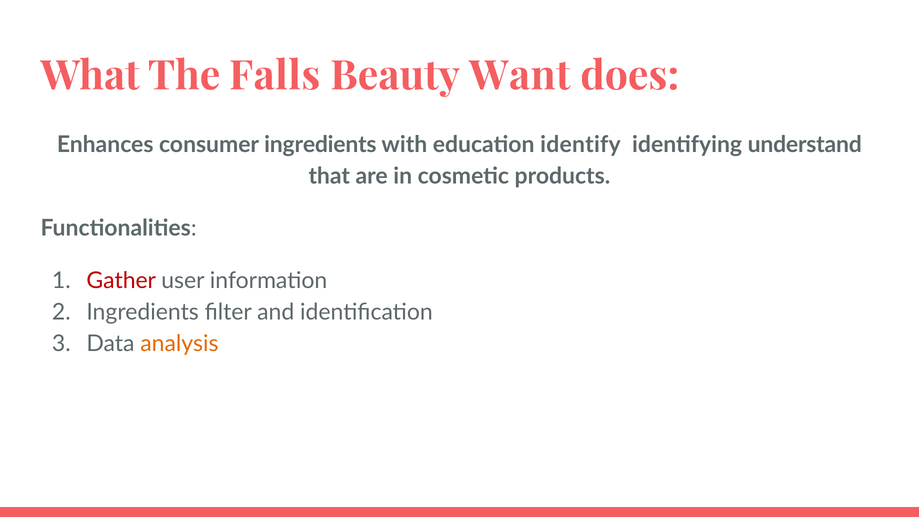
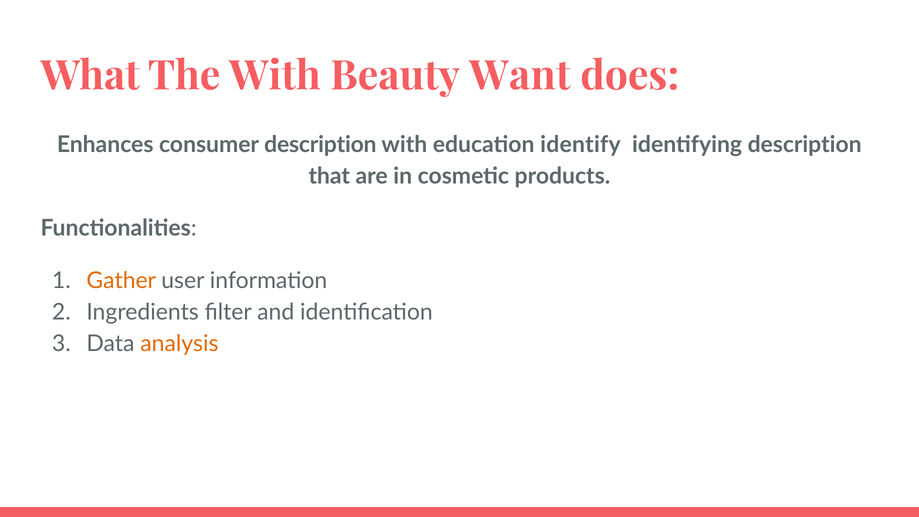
The Falls: Falls -> With (275, 76)
consumer ingredients: ingredients -> description (320, 145)
identifying understand: understand -> description (805, 145)
Gather colour: red -> orange (121, 280)
